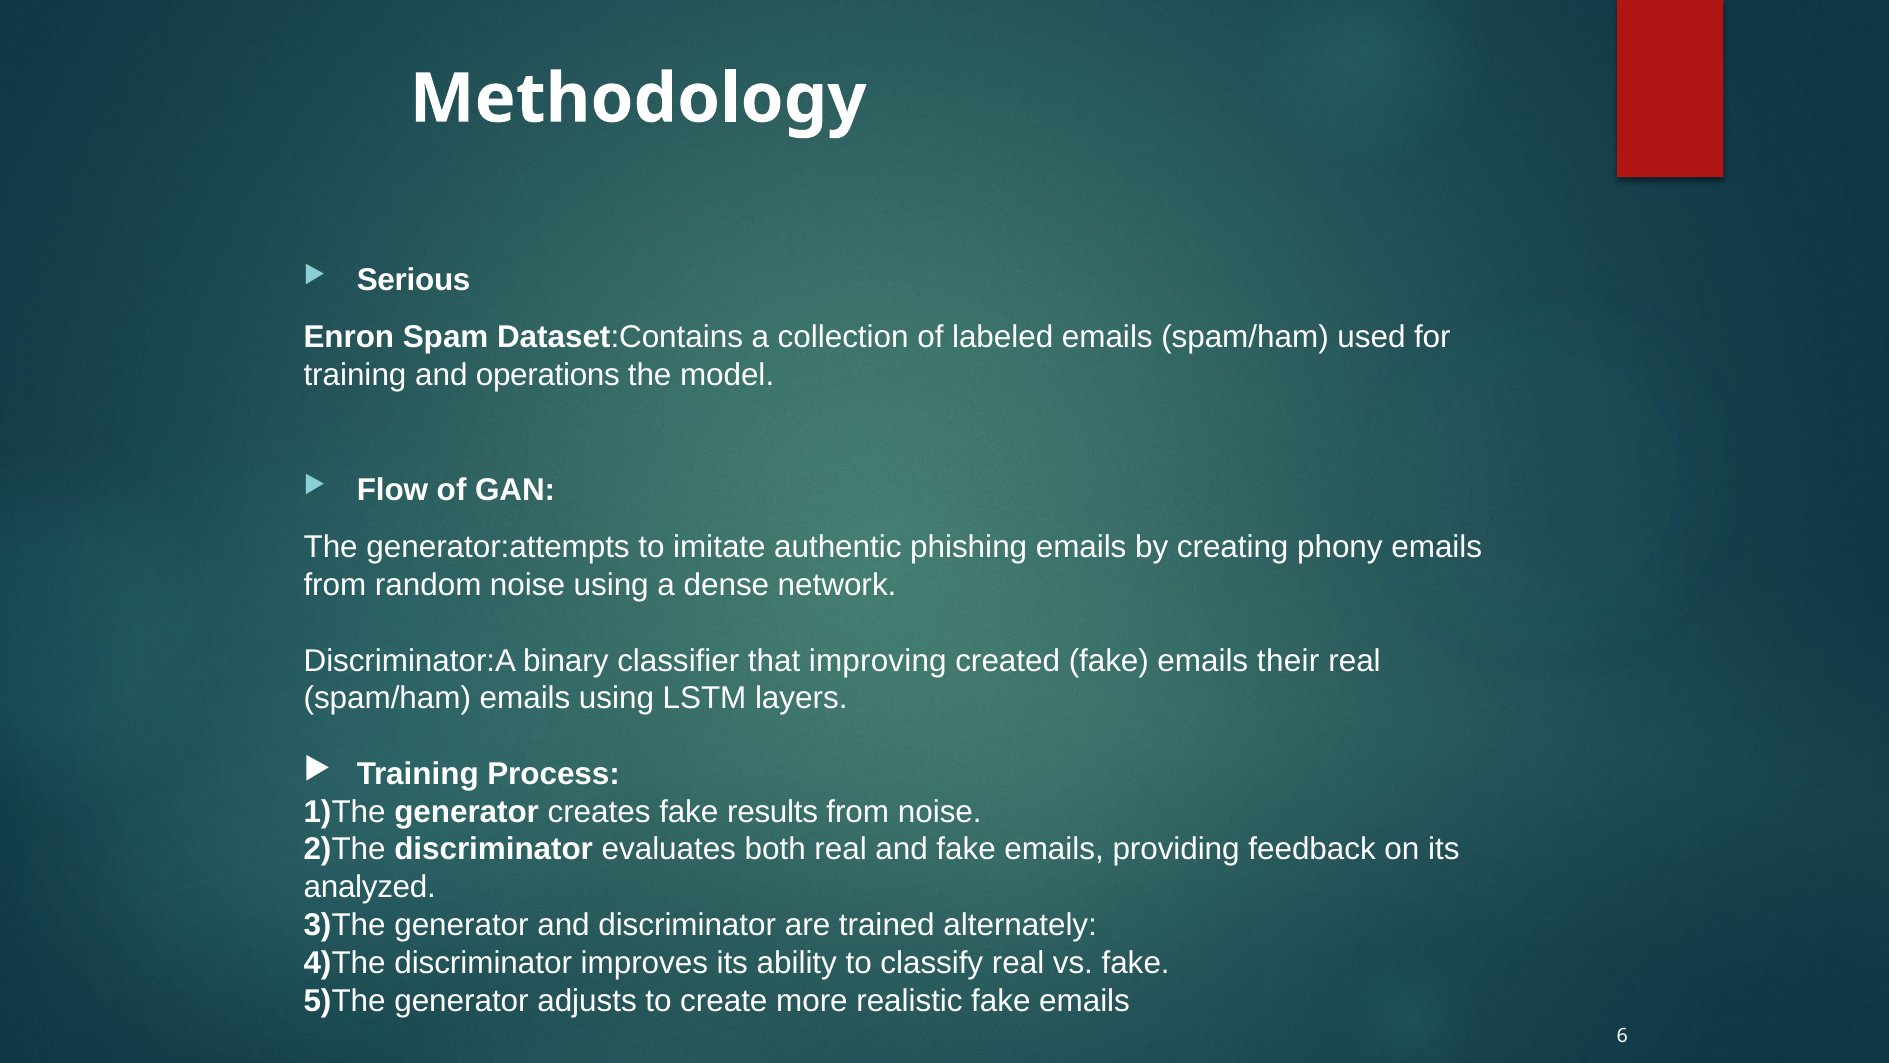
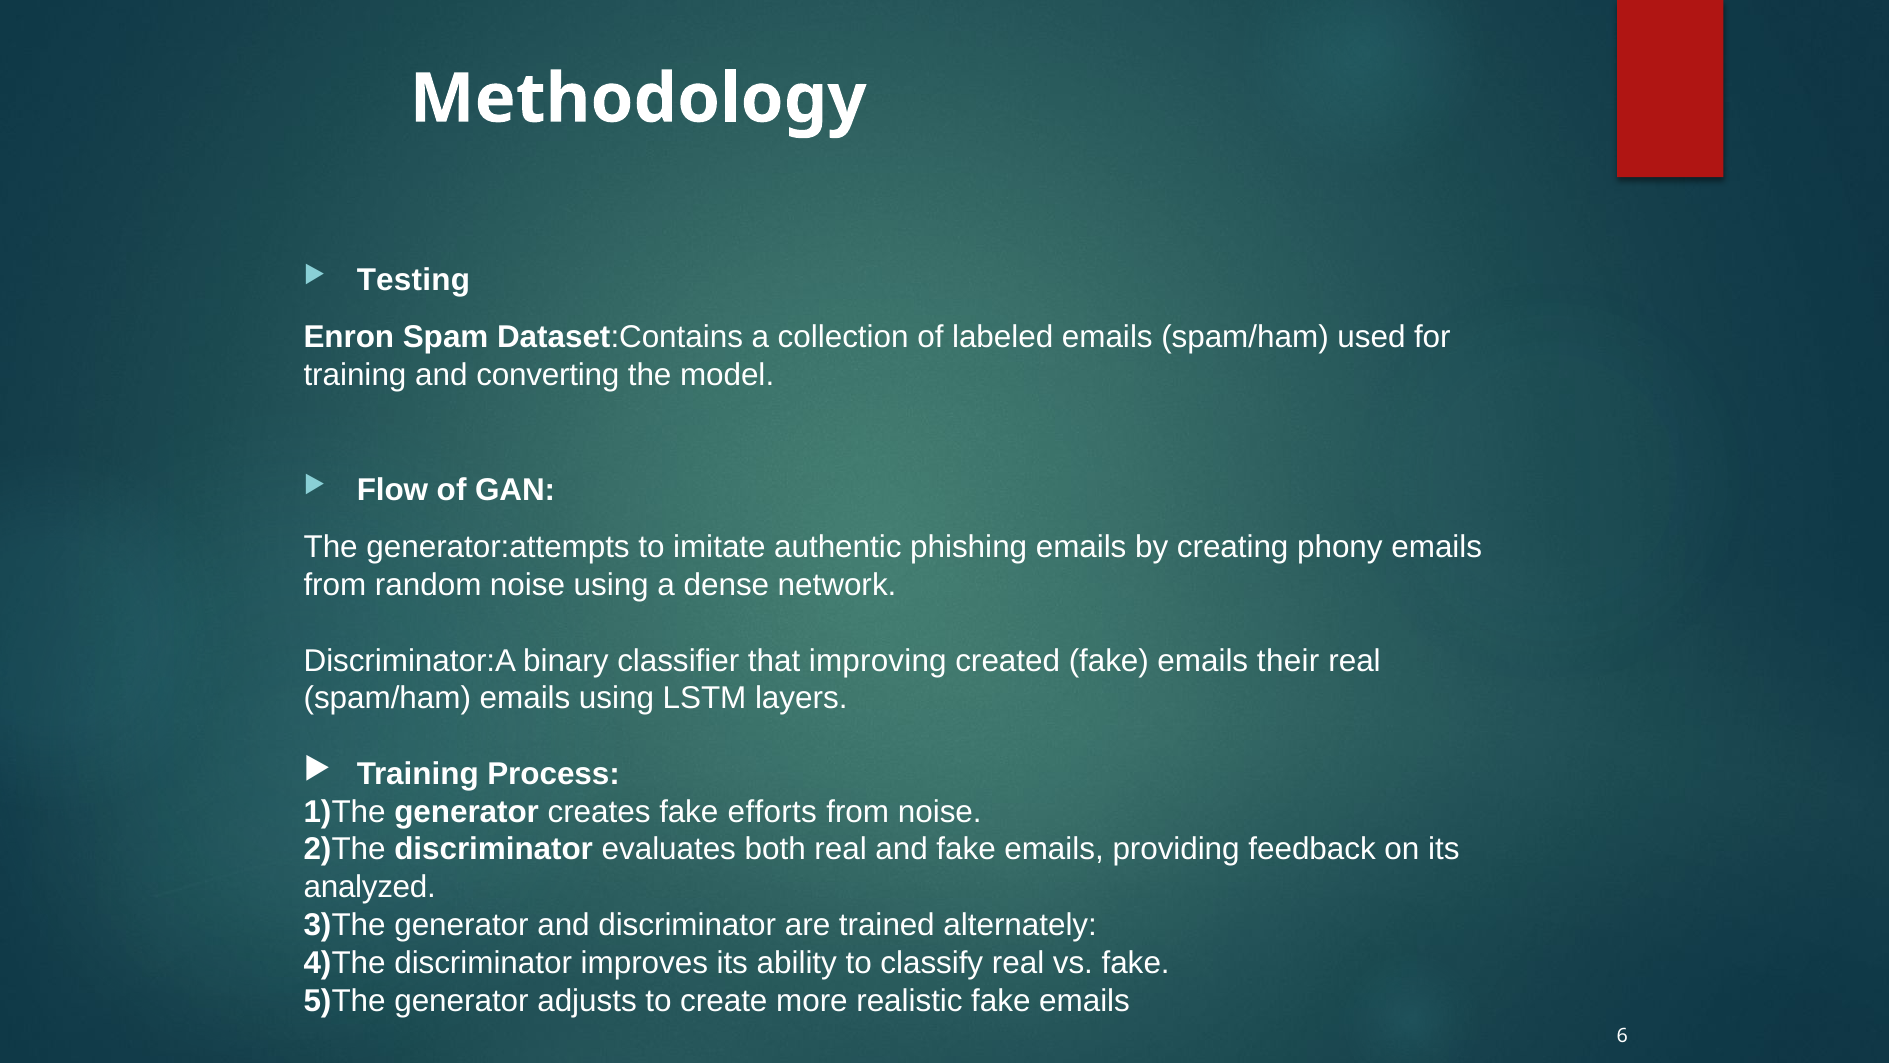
Serious: Serious -> Testing (413, 280)
operations: operations -> converting (548, 375)
results: results -> efforts (772, 811)
